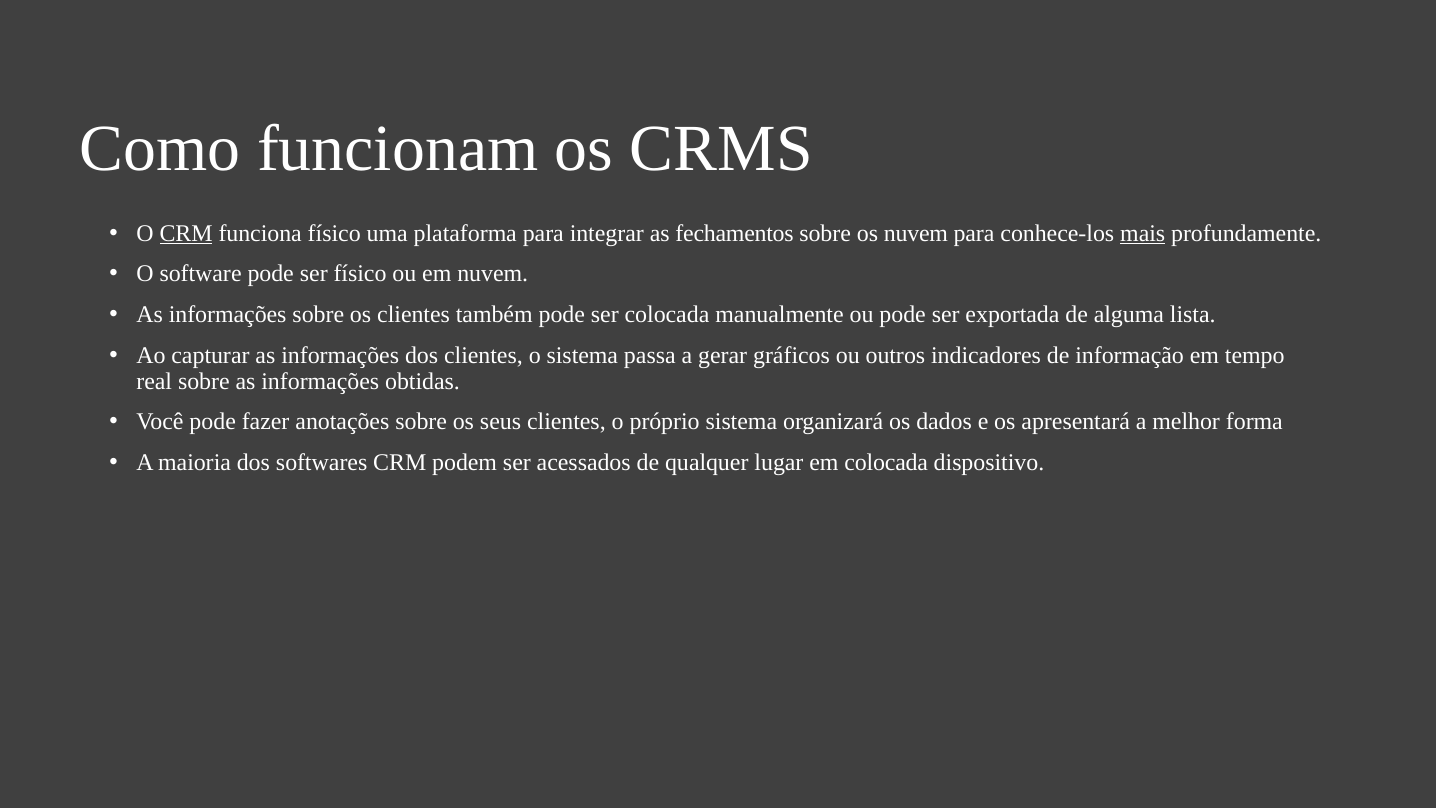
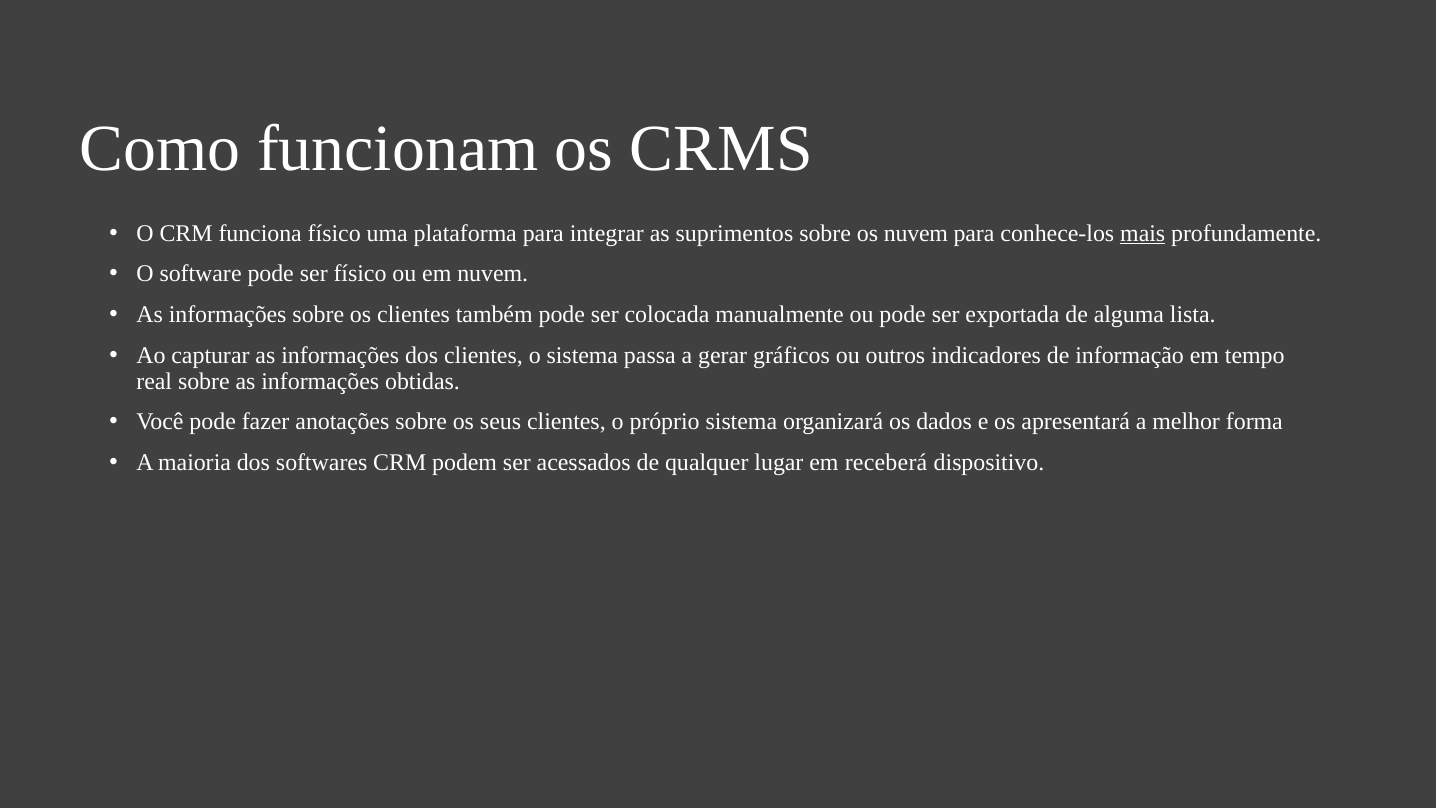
CRM underline: present -> none (186, 233)
fechamentos: fechamentos -> suprimentos (734, 233)
em colocada: colocada -> receberá (886, 463)
